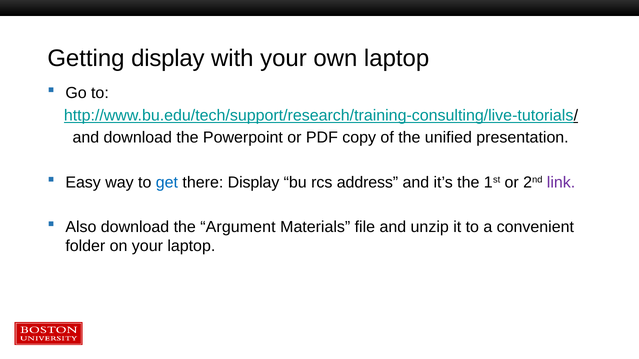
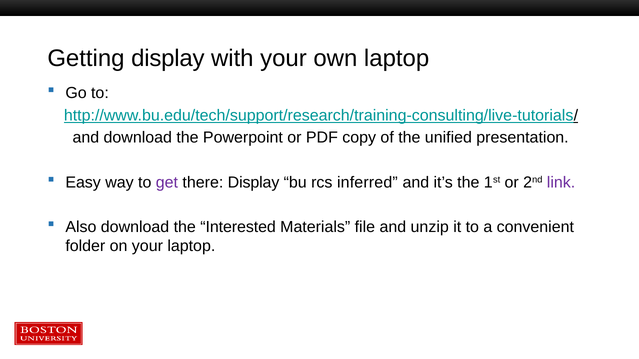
get colour: blue -> purple (167, 183)
address: address -> inferred (367, 183)
Argument: Argument -> Interested (238, 227)
